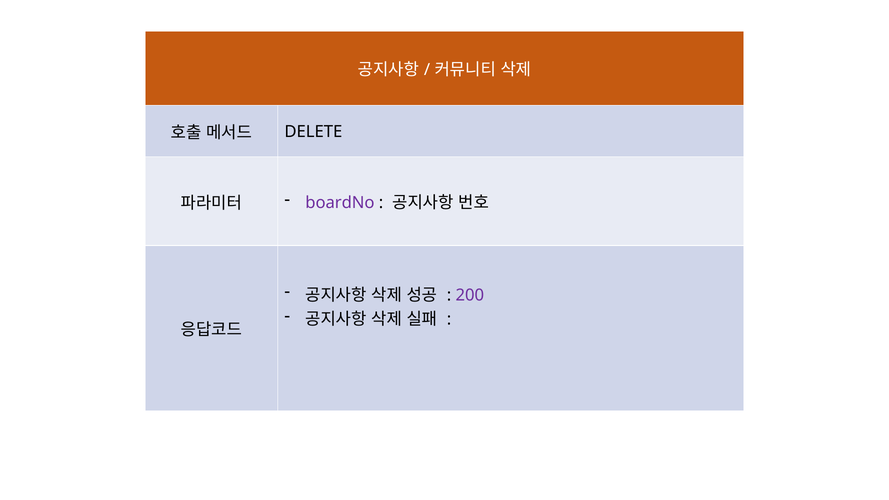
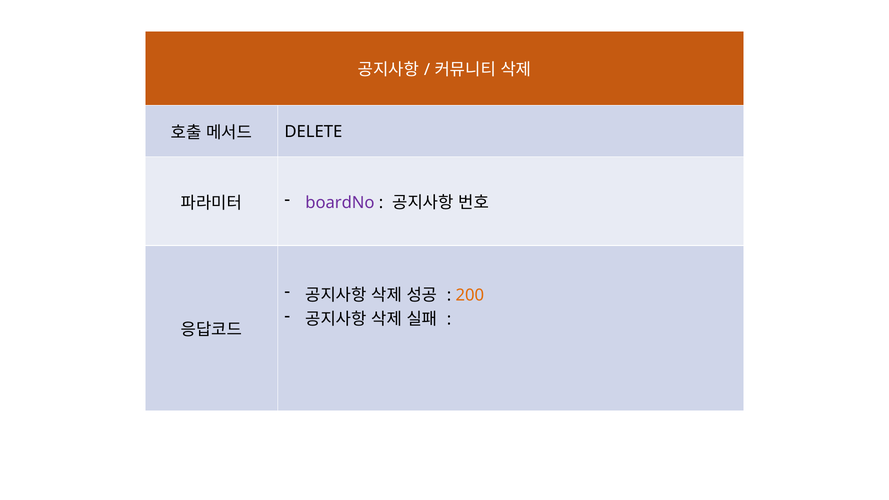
200 colour: purple -> orange (470, 295)
